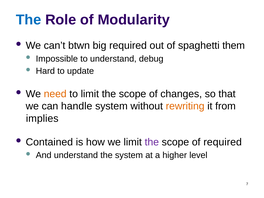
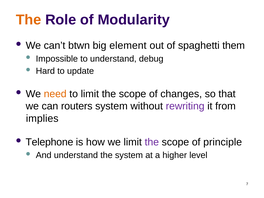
The colour: blue -> orange (29, 20)
big required: required -> element (128, 46)
handle: handle -> routers (77, 106)
rewriting colour: orange -> purple (185, 106)
Contained: Contained -> Telephone (49, 142)
of required: required -> principle (223, 142)
